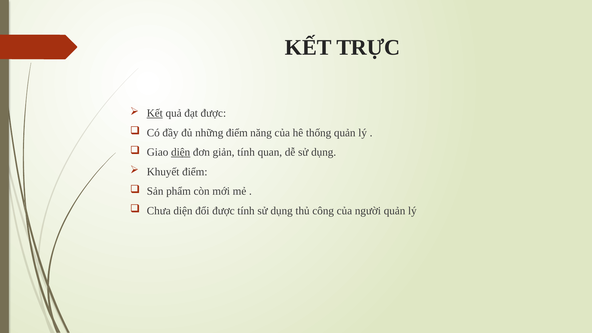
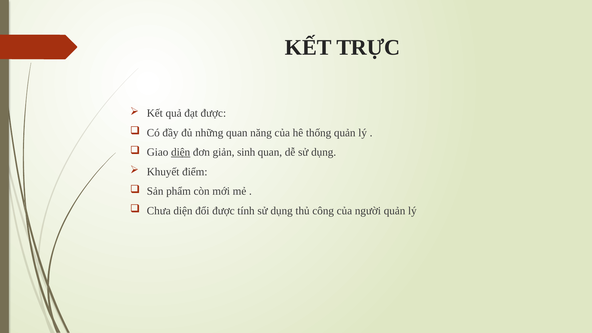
Kết underline: present -> none (155, 113)
những điểm: điểm -> quan (237, 133)
giản tính: tính -> sinh (246, 152)
